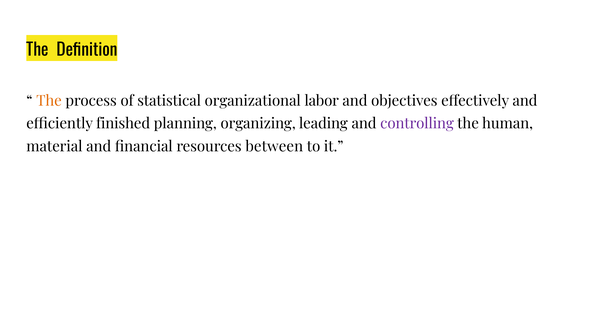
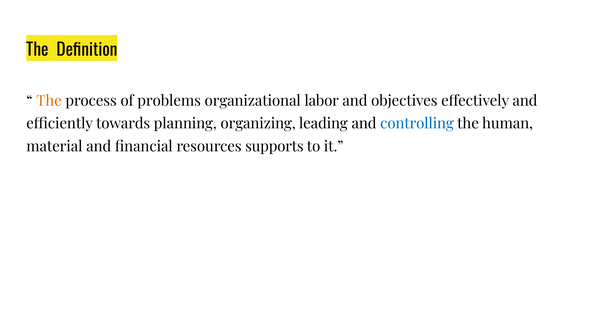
statistical: statistical -> problems (169, 101)
finished: finished -> towards (123, 124)
controlling colour: purple -> blue (417, 124)
between: between -> supports (274, 147)
